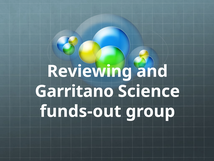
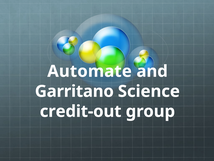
Reviewing: Reviewing -> Automate (90, 71)
funds-out: funds-out -> credit-out (81, 111)
